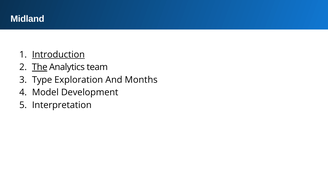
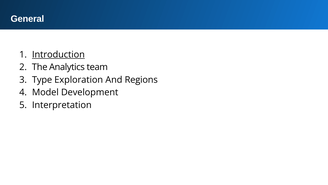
Midland: Midland -> General (27, 19)
The underline: present -> none (40, 67)
Months: Months -> Regions (141, 80)
